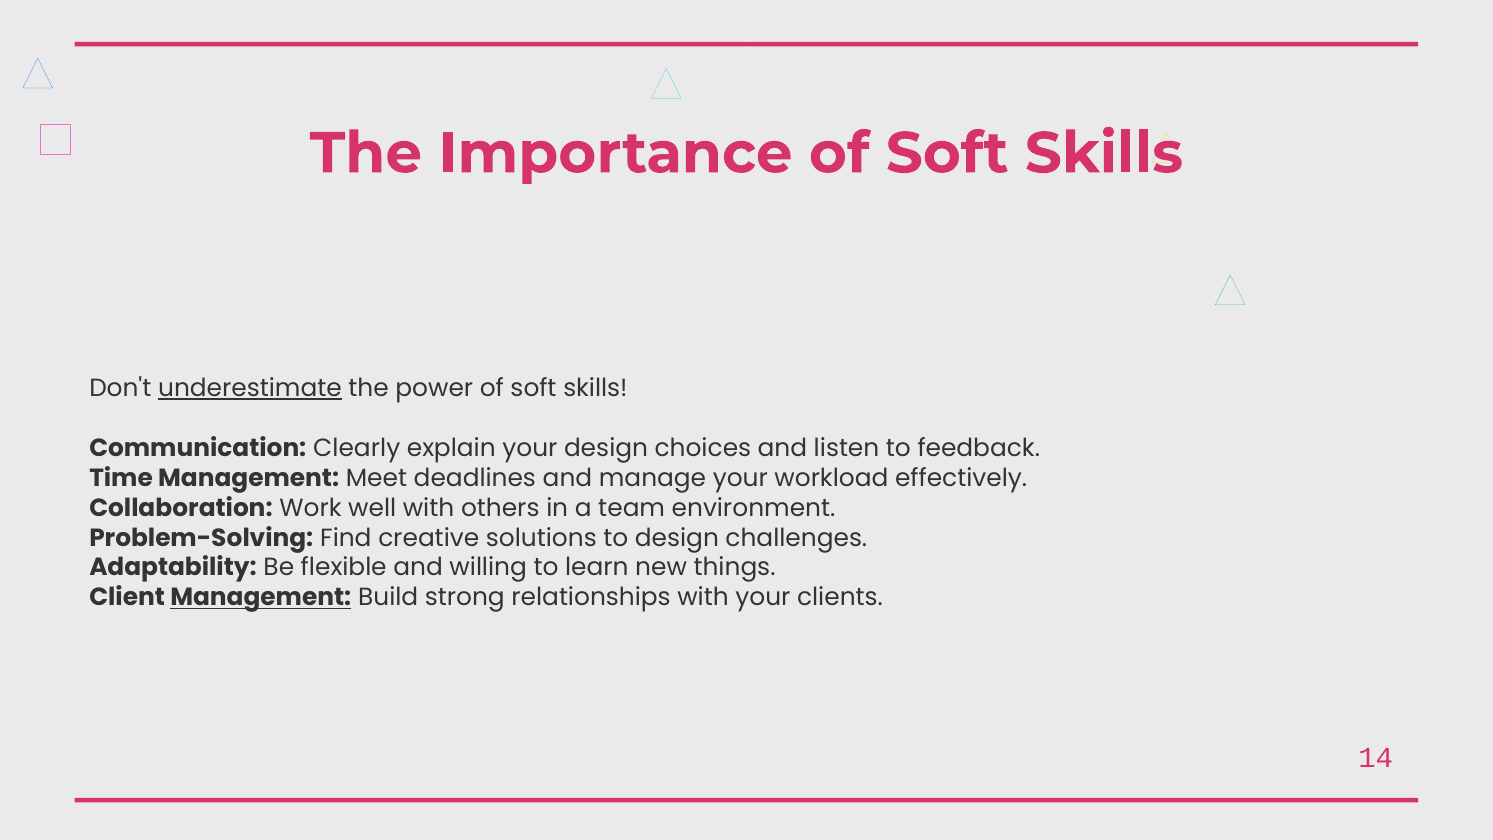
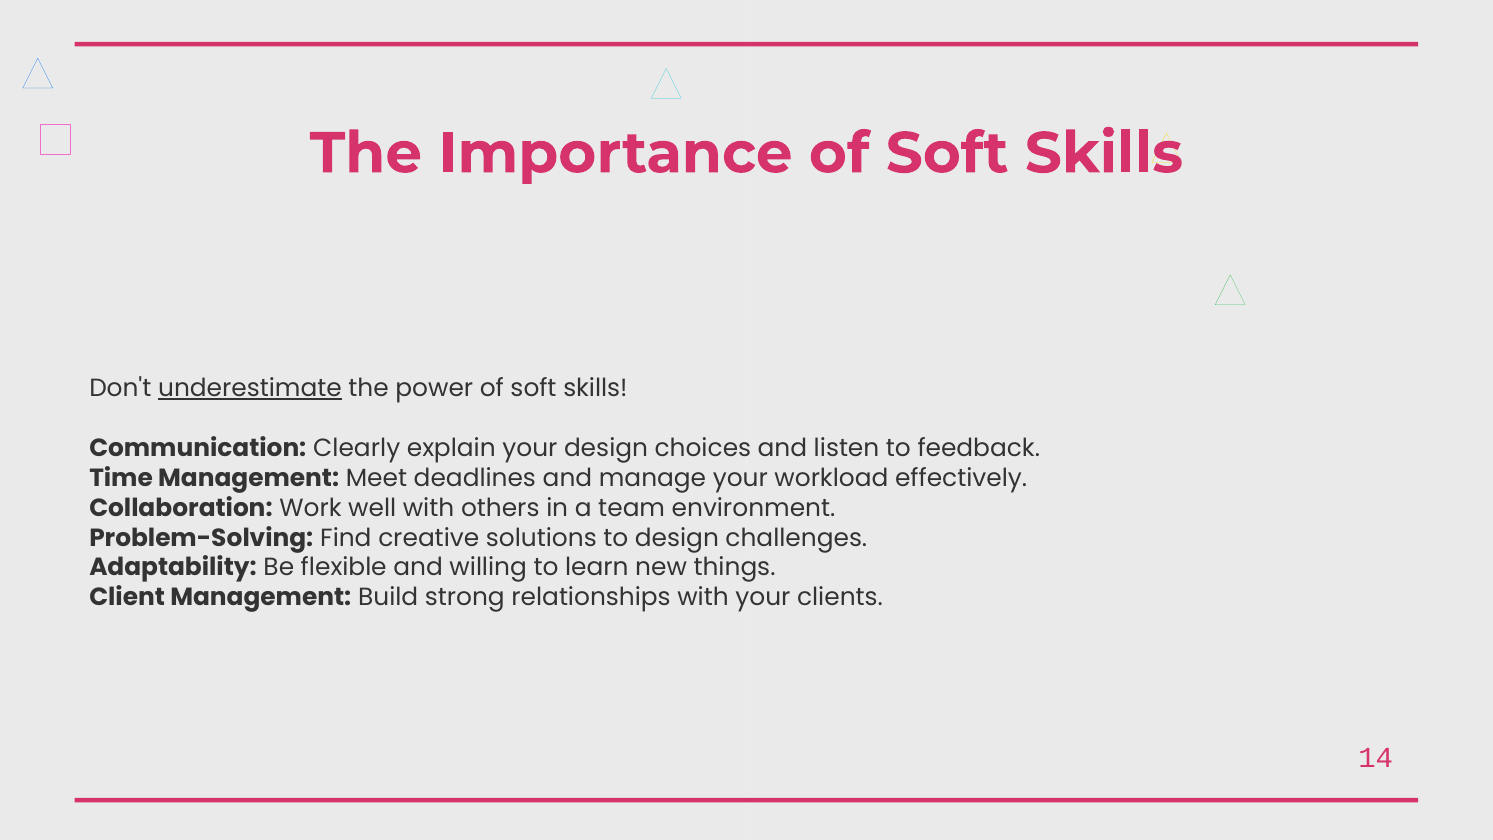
Management underline: present -> none (261, 597)
